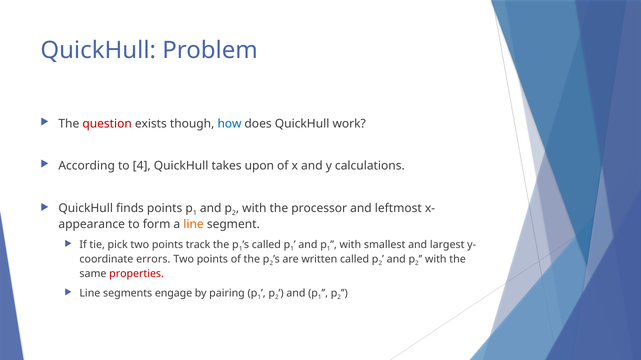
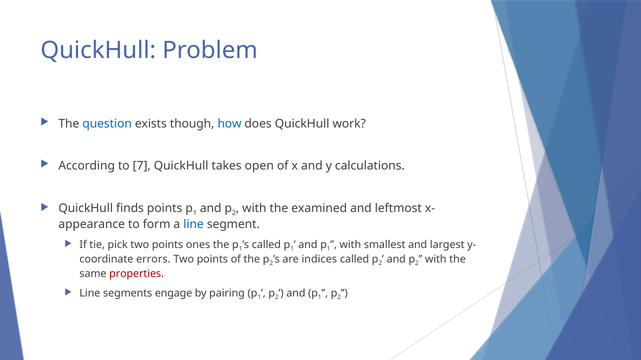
question colour: red -> blue (107, 124)
4: 4 -> 7 (142, 166)
upon: upon -> open (259, 166)
processor: processor -> examined (319, 208)
line colour: orange -> blue (194, 225)
track: track -> ones (198, 245)
written: written -> indices (319, 260)
